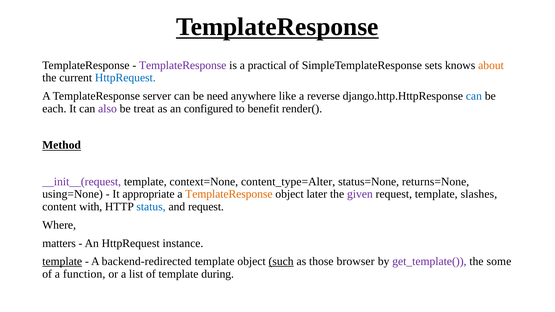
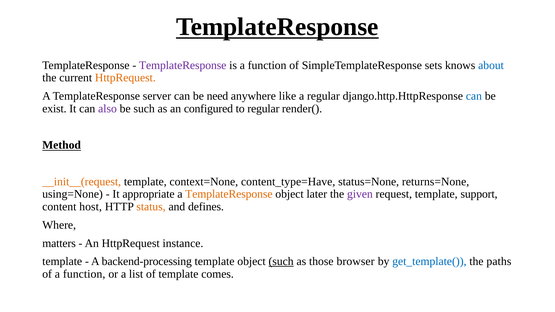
is a practical: practical -> function (267, 65)
about colour: orange -> blue (491, 65)
HttpRequest colour: blue -> orange (125, 78)
a reverse: reverse -> regular (323, 96)
each: each -> exist (54, 109)
be treat: treat -> such (144, 109)
to benefit: benefit -> regular (263, 109)
__init__(request colour: purple -> orange (82, 182)
content_type=Alter: content_type=Alter -> content_type=Have (288, 182)
slashes: slashes -> support (479, 194)
with: with -> host (91, 207)
status colour: blue -> orange (151, 207)
and request: request -> defines (206, 207)
template underline: present -> none (62, 262)
backend-redirected: backend-redirected -> backend-processing (147, 262)
get_template( colour: purple -> blue (429, 262)
some: some -> paths (499, 262)
during: during -> comes (218, 274)
